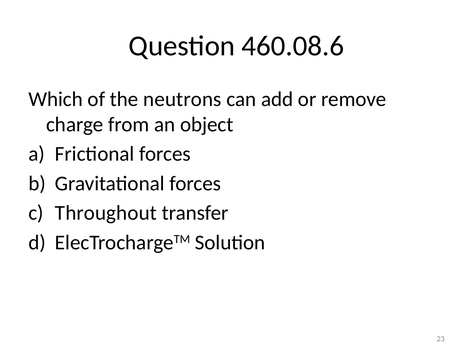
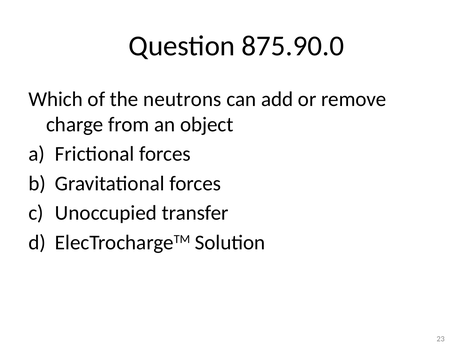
460.08.6: 460.08.6 -> 875.90.0 (293, 46)
Throughout: Throughout -> Unoccupied (106, 213)
